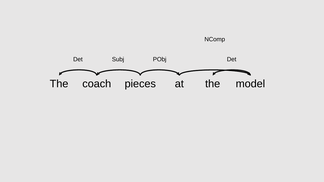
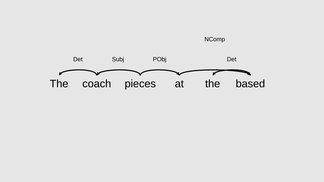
model: model -> based (250, 84)
